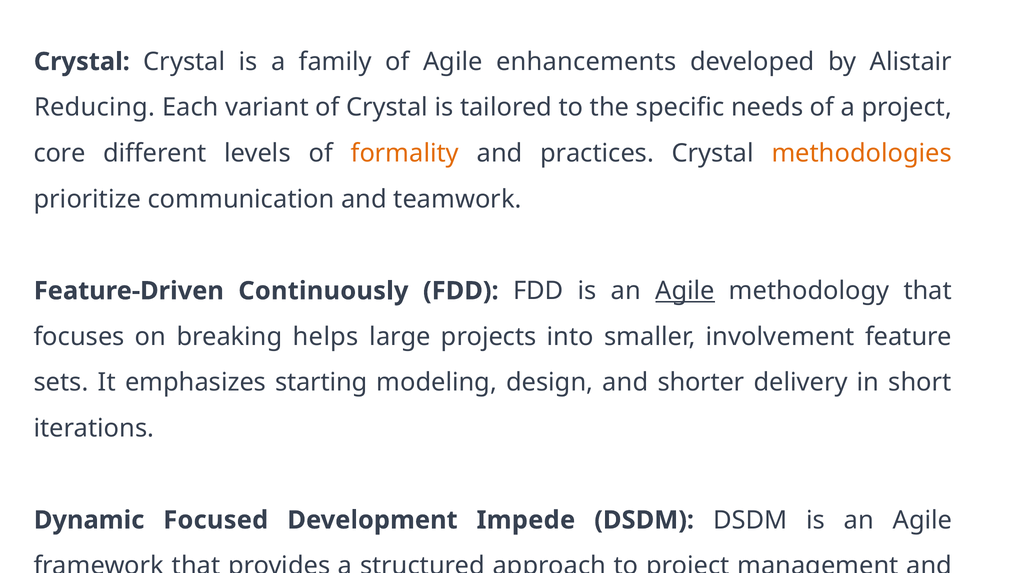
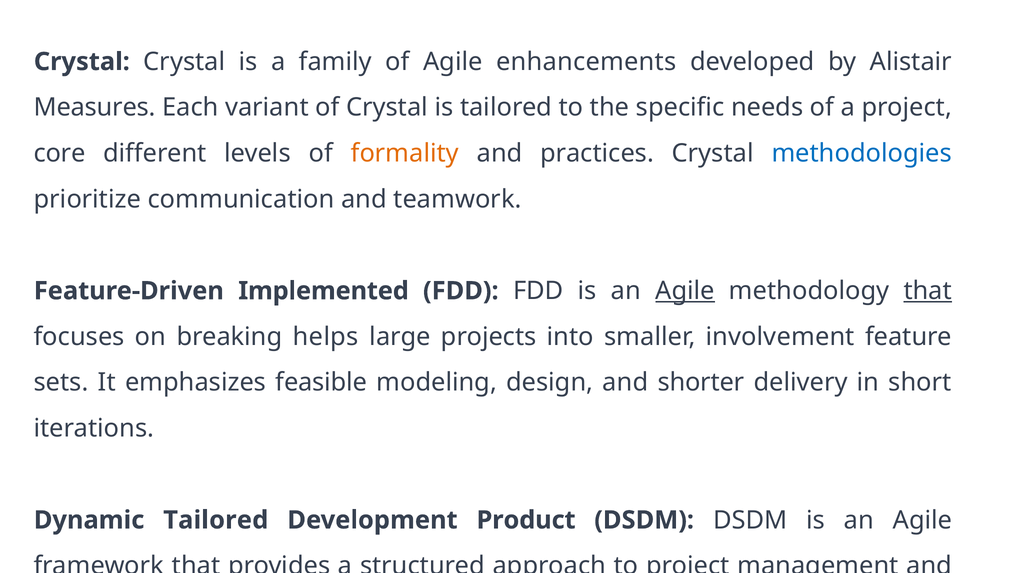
Reducing: Reducing -> Measures (95, 108)
methodologies colour: orange -> blue (862, 153)
Continuously: Continuously -> Implemented (324, 291)
that underline: none -> present (928, 291)
starting: starting -> feasible (321, 383)
Dynamic Focused: Focused -> Tailored (216, 520)
Impede: Impede -> Product (526, 520)
